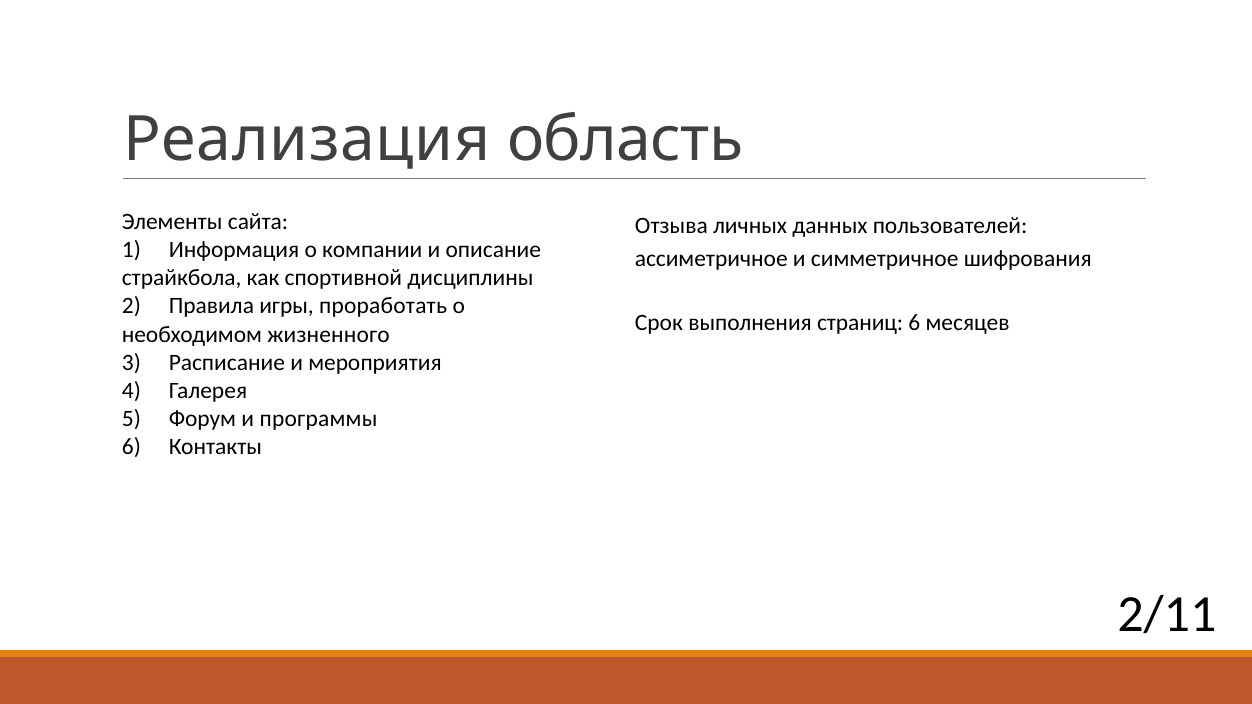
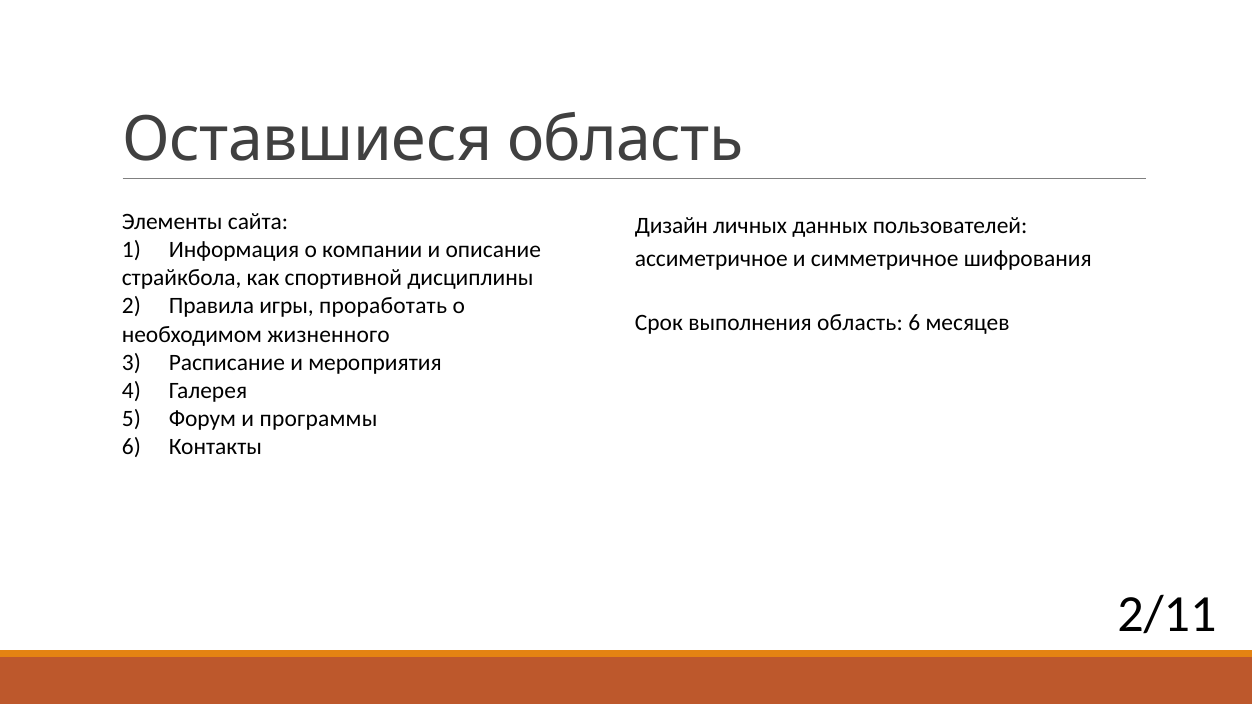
Реализация: Реализация -> Оставшиеся (307, 140)
Отзыва: Отзыва -> Дизайн (671, 226)
выполнения страниц: страниц -> область (860, 322)
